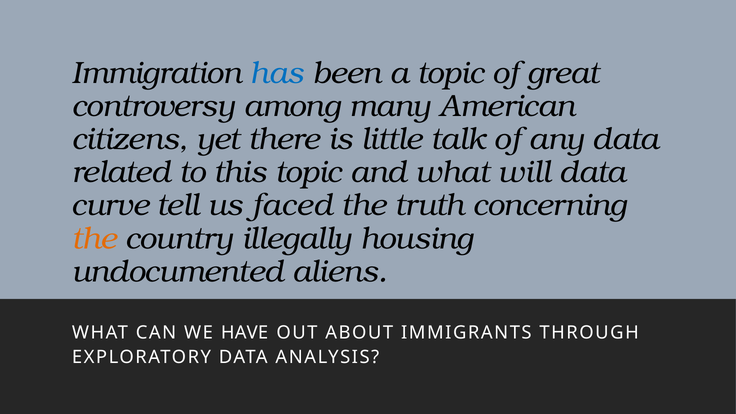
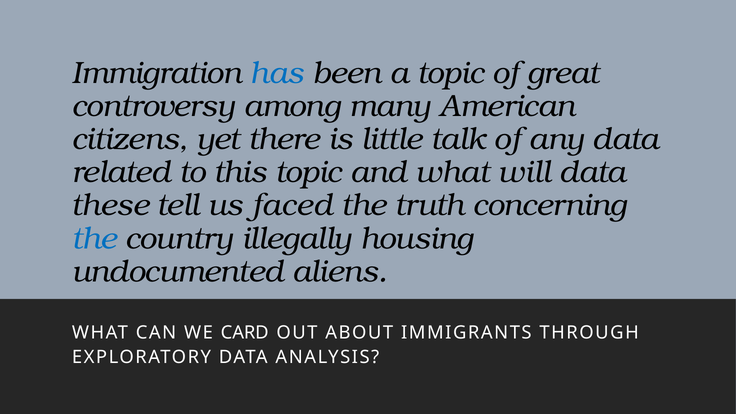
curve: curve -> these (110, 205)
the colour: orange -> blue (94, 238)
HAVE: HAVE -> CARD (245, 333)
